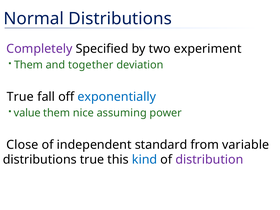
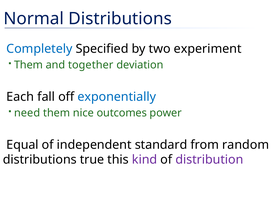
Completely colour: purple -> blue (39, 49)
True: True -> Each (20, 97)
value: value -> need (27, 113)
assuming: assuming -> outcomes (122, 113)
Close: Close -> Equal (22, 145)
variable: variable -> random (246, 145)
kind colour: blue -> purple (145, 160)
